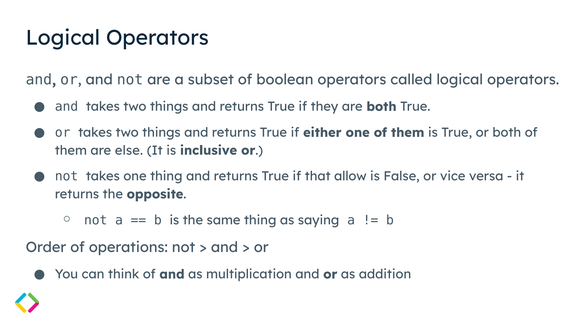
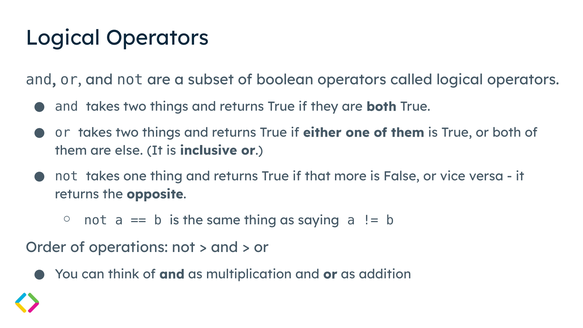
allow: allow -> more (350, 176)
